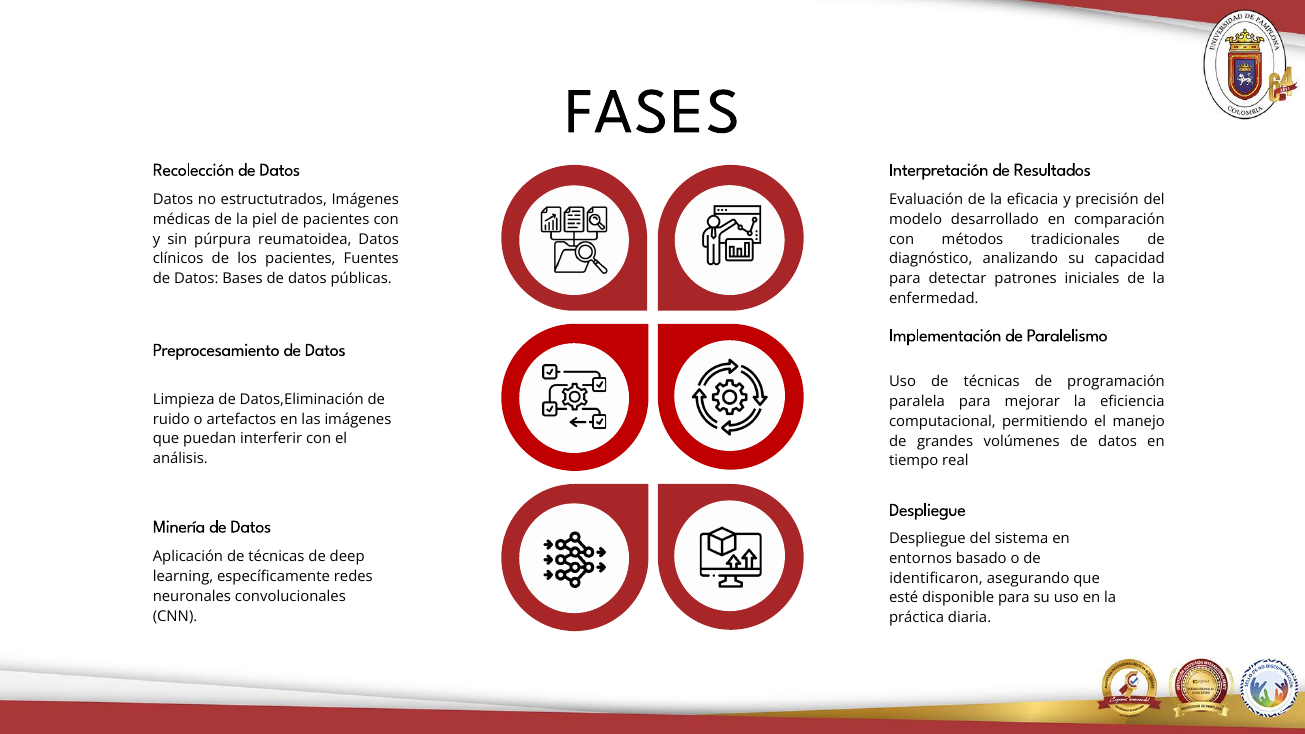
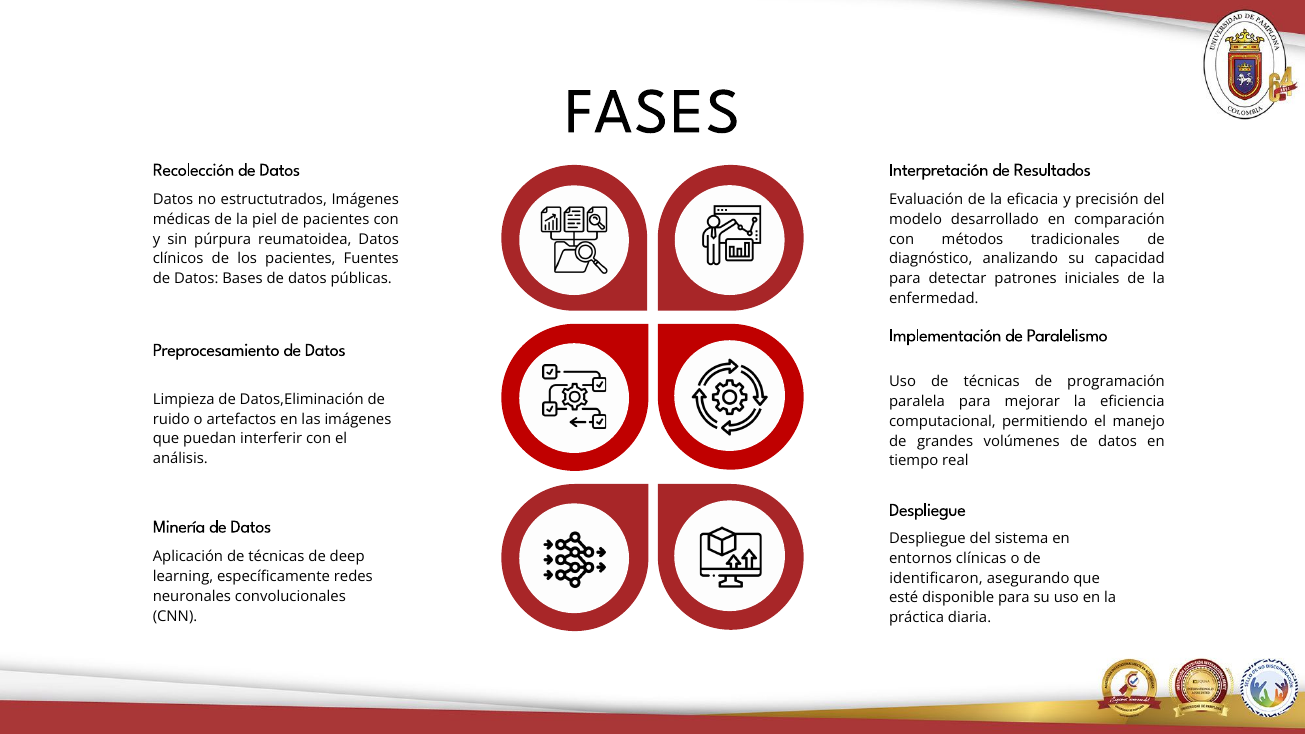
basado: basado -> clínicas (981, 558)
